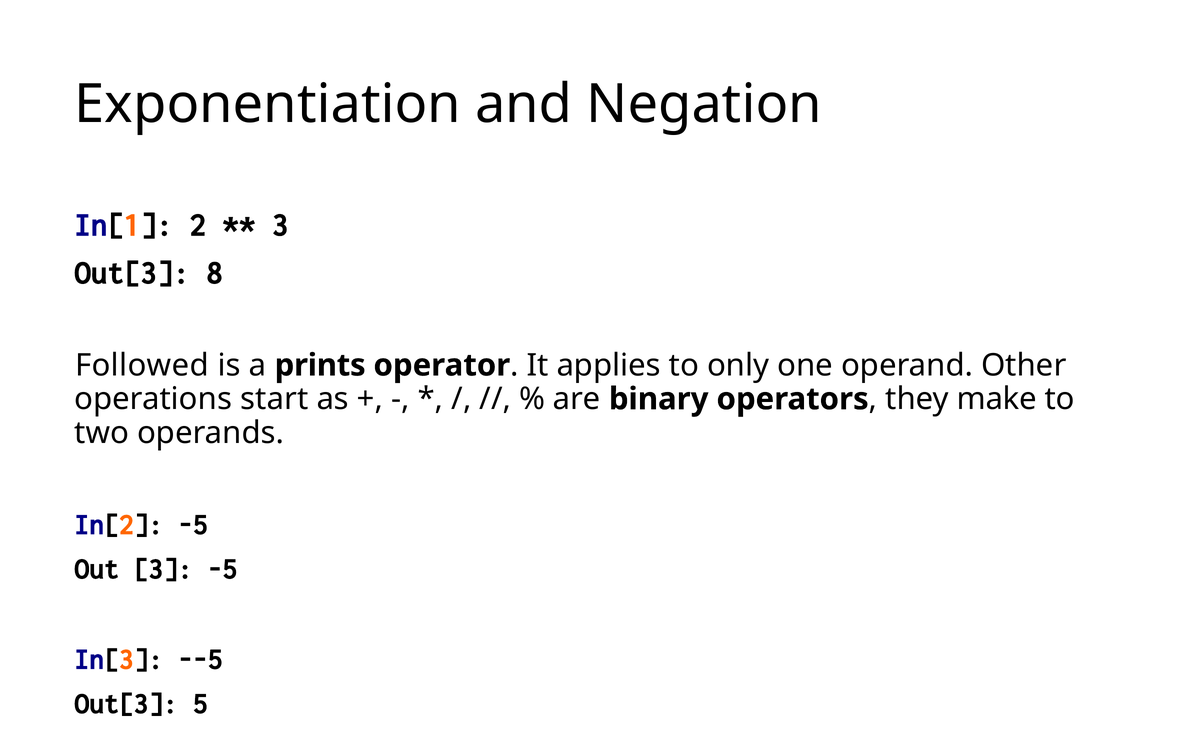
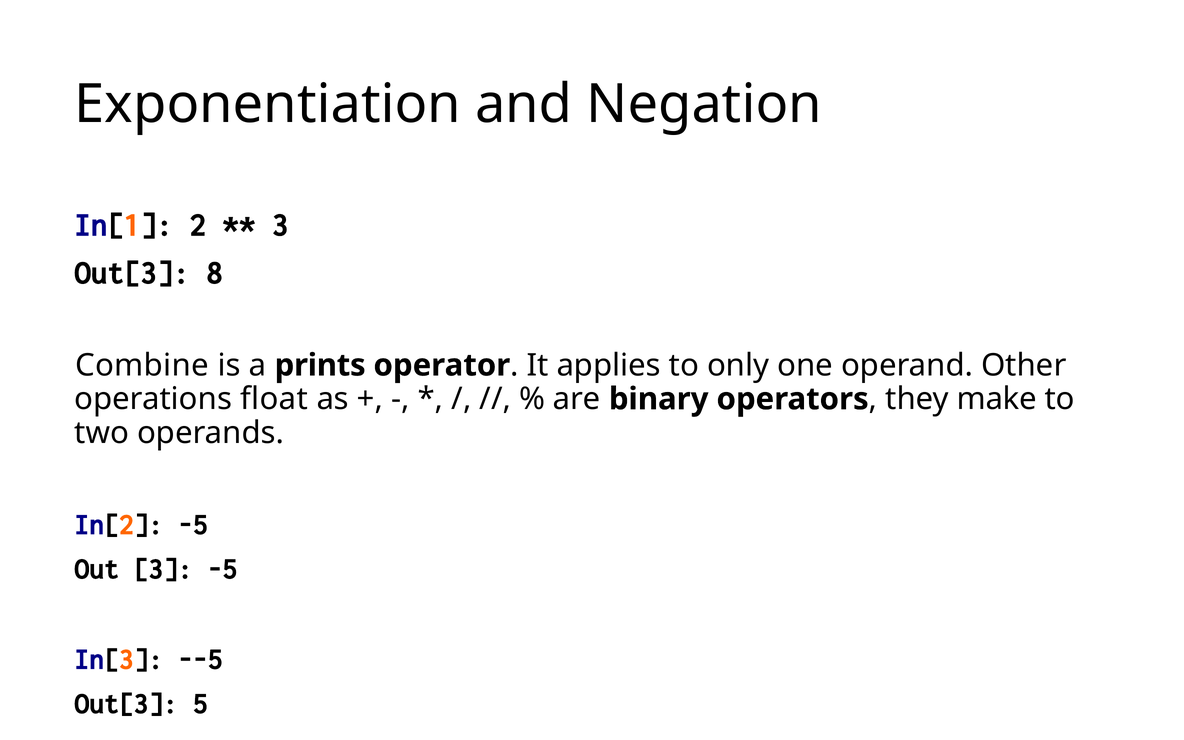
Followed: Followed -> Combine (142, 365)
start: start -> float (274, 399)
